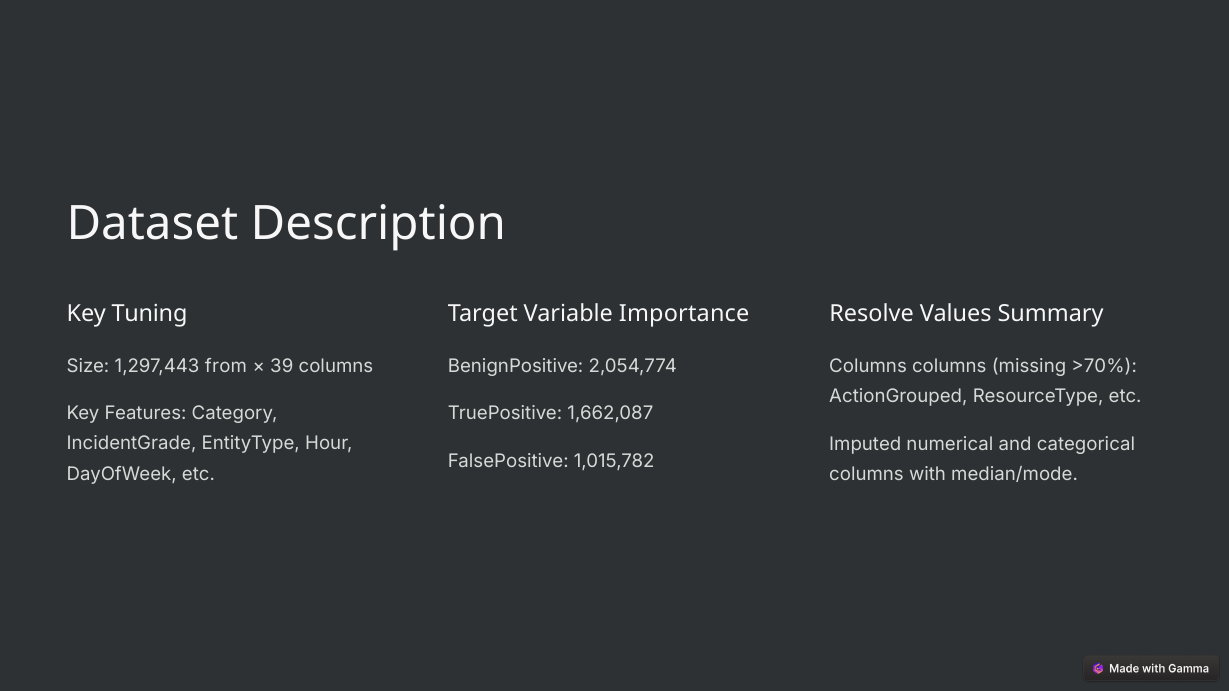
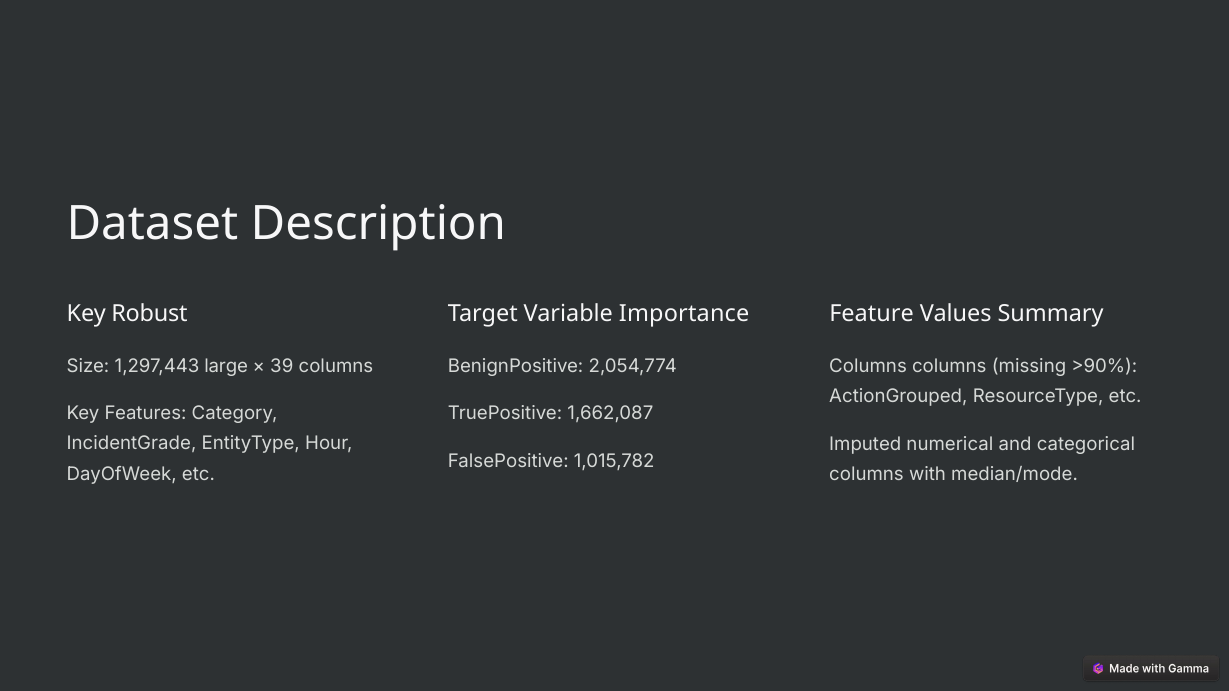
Tuning: Tuning -> Robust (150, 314)
Resolve: Resolve -> Feature (872, 314)
from: from -> large (226, 366)
>70%: >70% -> >90% (1104, 366)
